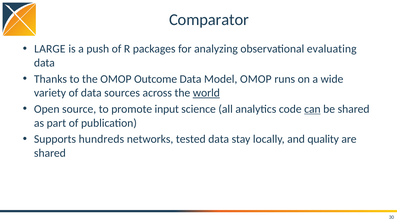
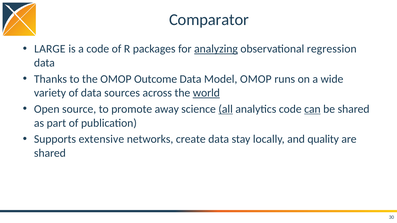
a push: push -> code (98, 49)
analyzing underline: none -> present (216, 49)
evaluating: evaluating -> regression (332, 49)
input: input -> away (167, 109)
all underline: none -> present (226, 109)
hundreds: hundreds -> extensive (101, 139)
tested: tested -> create (191, 139)
